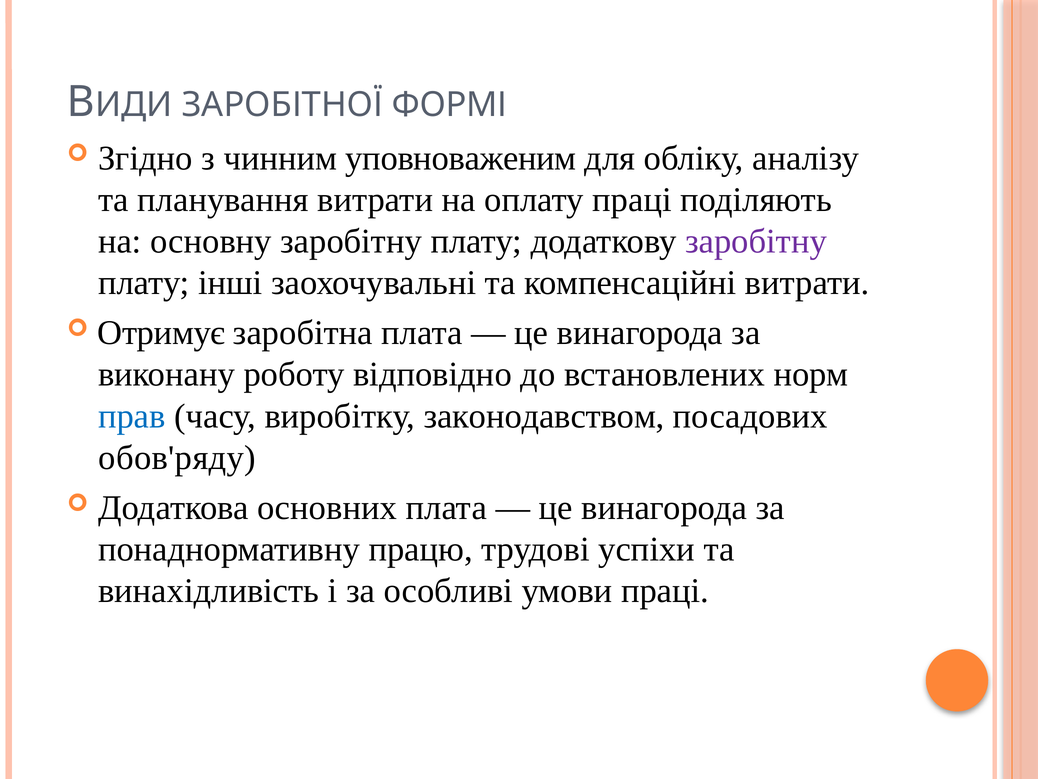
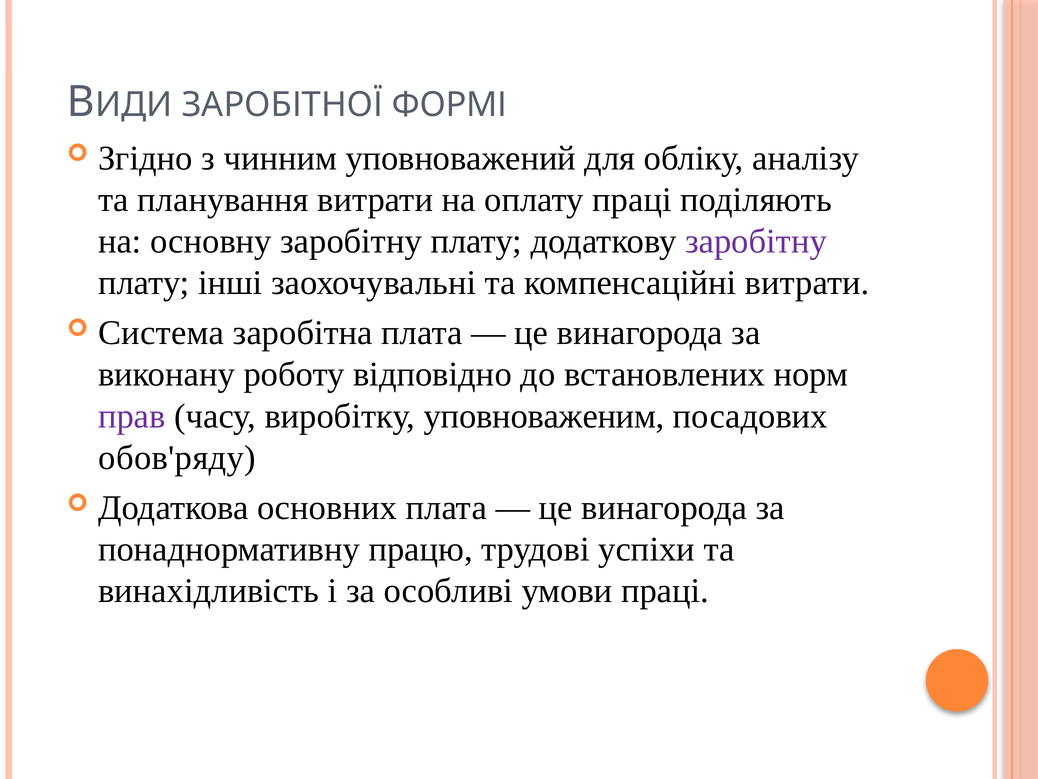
уповноваженим: уповноваженим -> уповноважений (461, 158)
Отримує: Отримує -> Система (161, 333)
прав colour: blue -> purple (132, 416)
законодавством: законодавством -> уповноваженим (544, 416)
